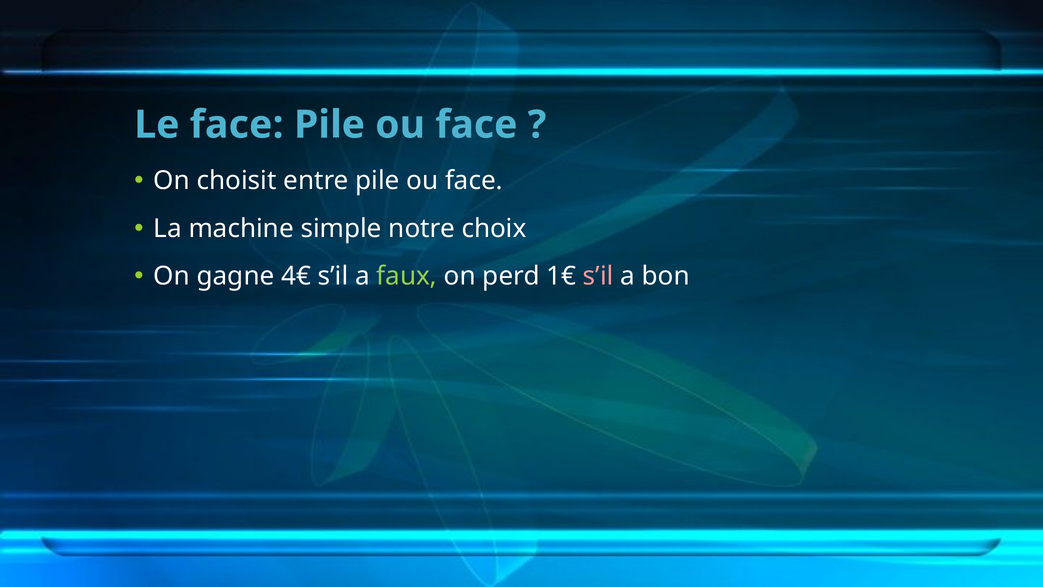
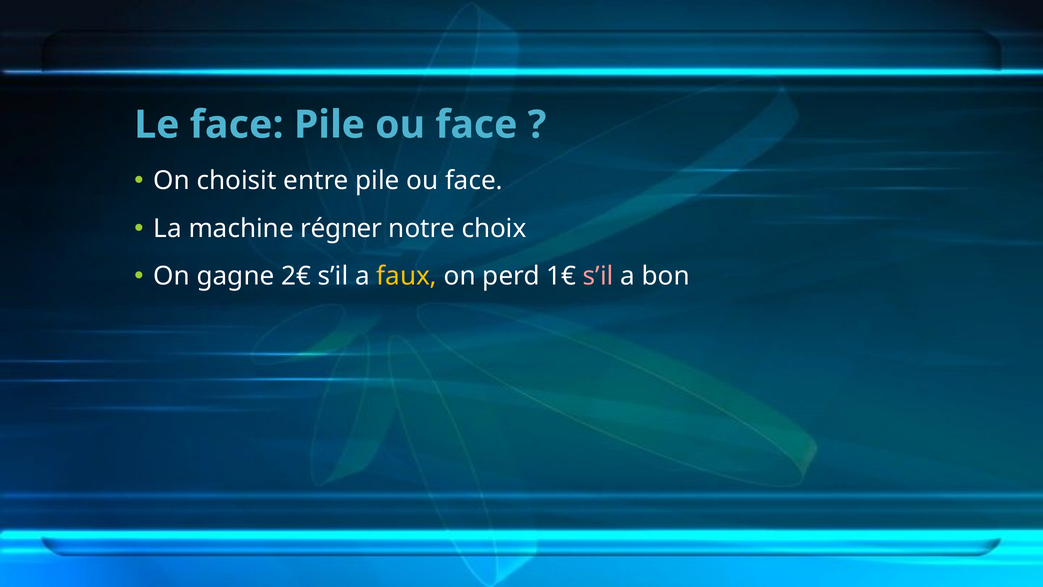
simple: simple -> régner (341, 229)
4€: 4€ -> 2€ (296, 276)
faux colour: light green -> yellow (407, 276)
